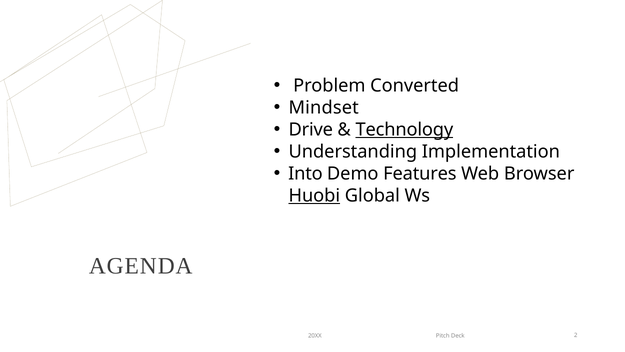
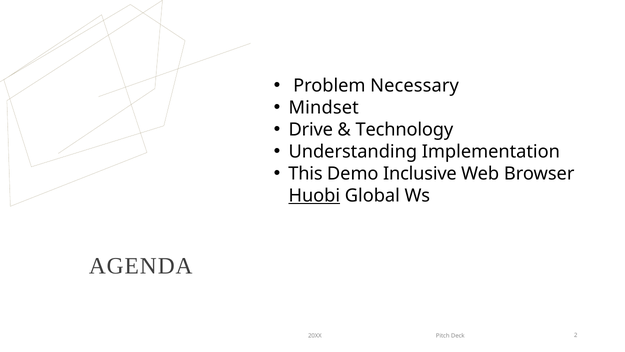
Converted: Converted -> Necessary (415, 86)
Technology underline: present -> none (404, 130)
Into: Into -> This (305, 173)
Features: Features -> Inclusive (420, 173)
